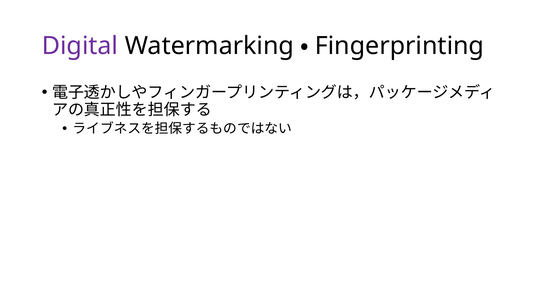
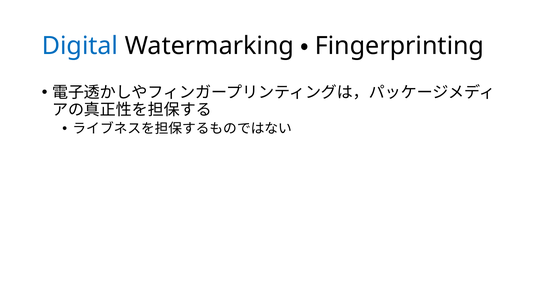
Digital colour: purple -> blue (80, 46)
